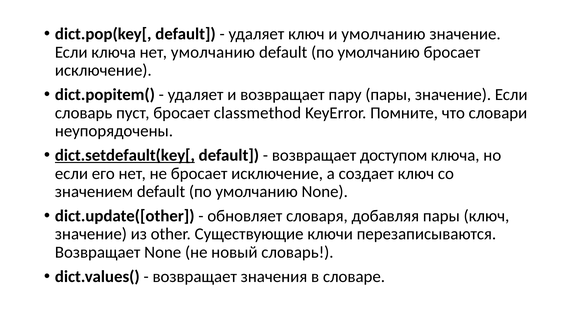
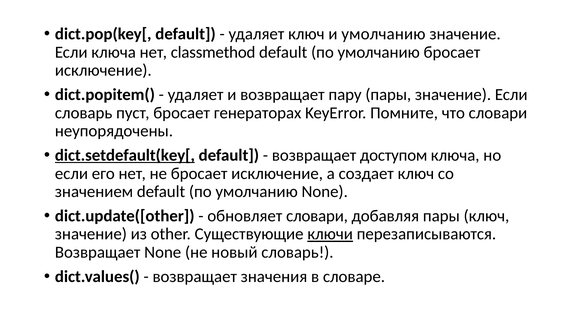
нет умолчанию: умолчанию -> classmethod (213, 52)
classmethod: classmethod -> генераторах (258, 113)
обновляет словаря: словаря -> словари (317, 216)
ключи underline: none -> present (330, 234)
